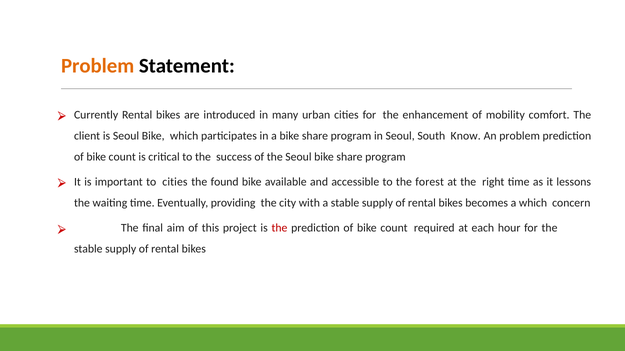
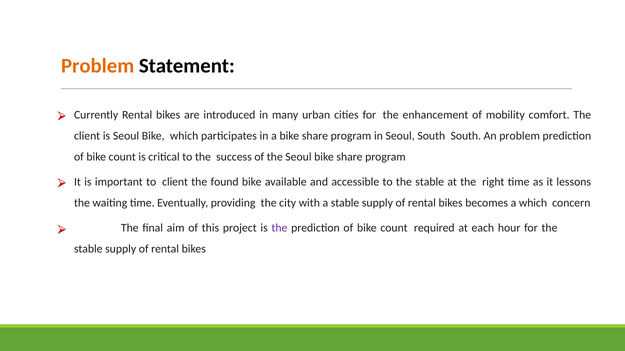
South Know: Know -> South (466, 136)
to cities: cities -> client (175, 182)
to the forest: forest -> stable (430, 182)
the colour: red -> purple (279, 228)
